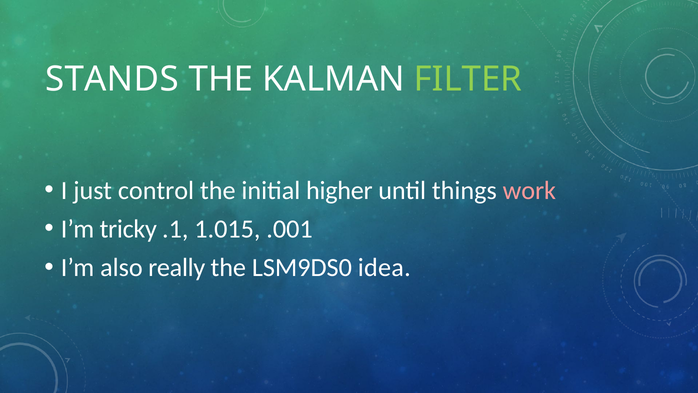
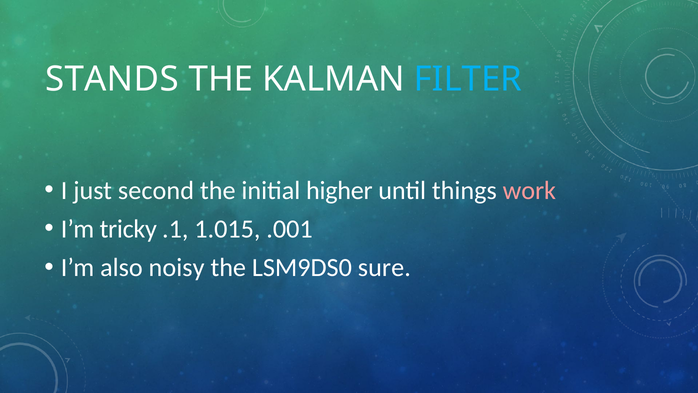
FILTER colour: light green -> light blue (468, 79)
control: control -> second (156, 190)
really: really -> noisy (177, 268)
idea: idea -> sure (384, 268)
